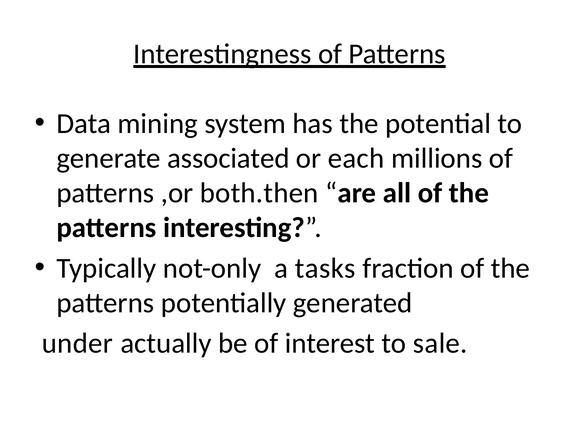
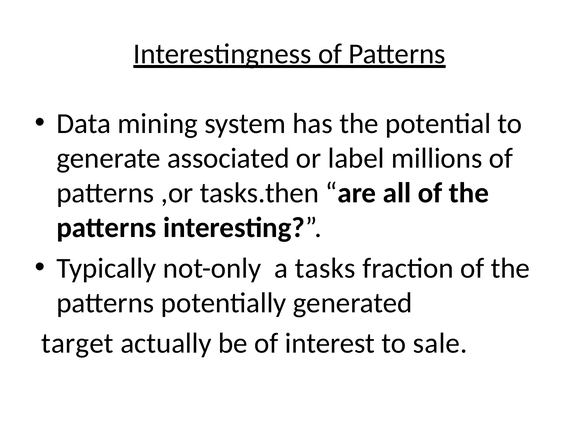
each: each -> label (356, 158)
both.then: both.then -> tasks.then (259, 193)
under: under -> target (77, 344)
